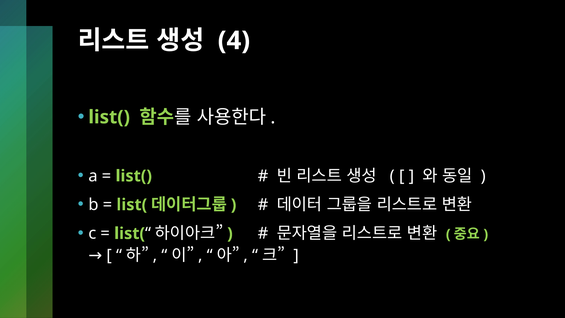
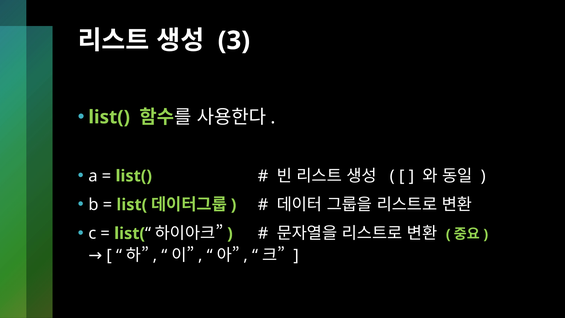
4: 4 -> 3 (234, 41)
